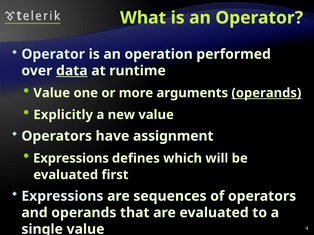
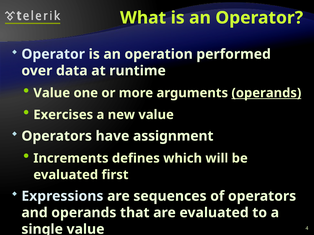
data underline: present -> none (72, 71)
Explicitly: Explicitly -> Exercises (63, 115)
Expressions: Expressions -> Increments (71, 159)
